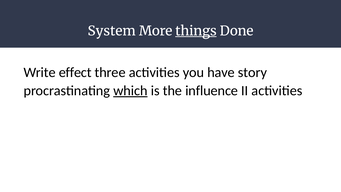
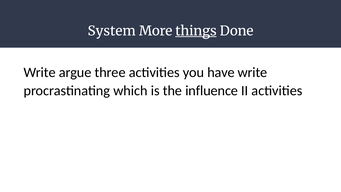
effect: effect -> argue (75, 72)
have story: story -> write (252, 72)
which underline: present -> none (130, 91)
